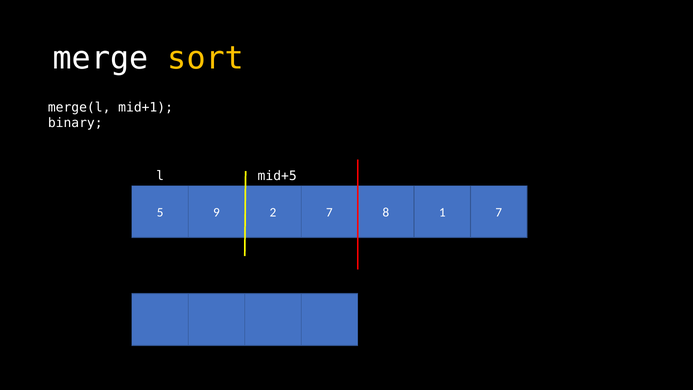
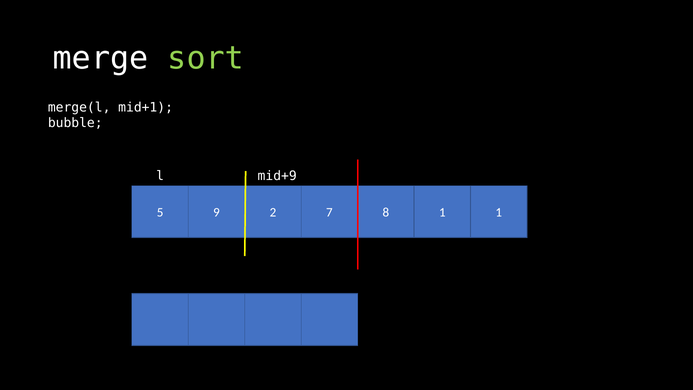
sort colour: yellow -> light green (206, 58)
binary: binary -> bubble (75, 123)
mid+5: mid+5 -> mid+9 (277, 176)
1 7: 7 -> 1 (499, 212)
